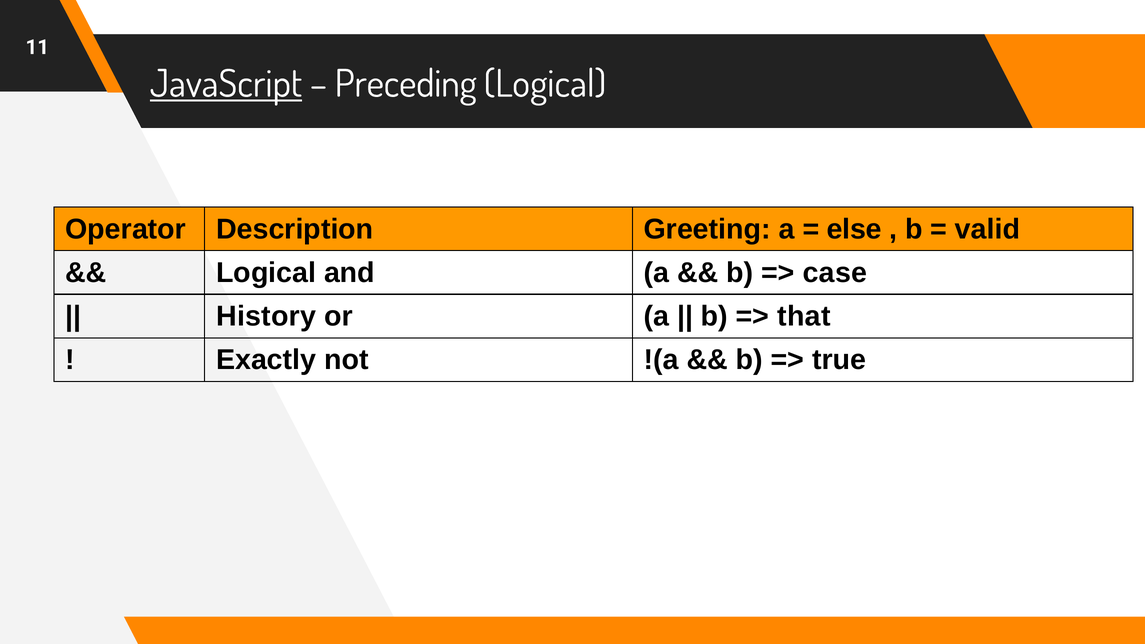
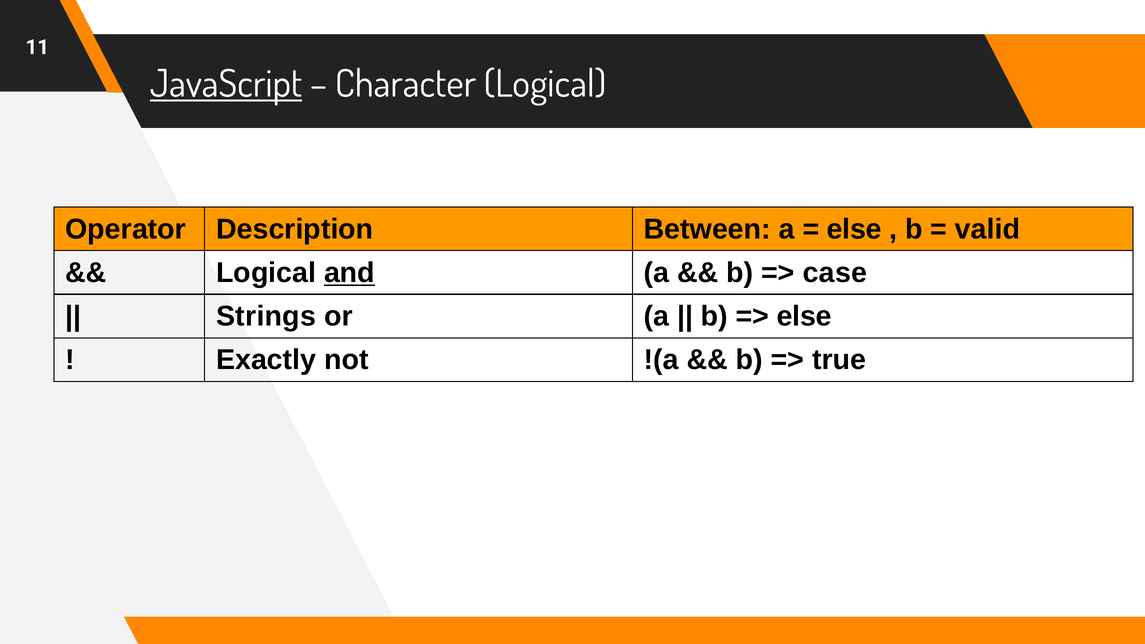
Preceding: Preceding -> Character (406, 84)
Greeting: Greeting -> Between (707, 229)
and underline: none -> present (349, 273)
History: History -> Strings (266, 317)
that: that -> else (804, 317)
